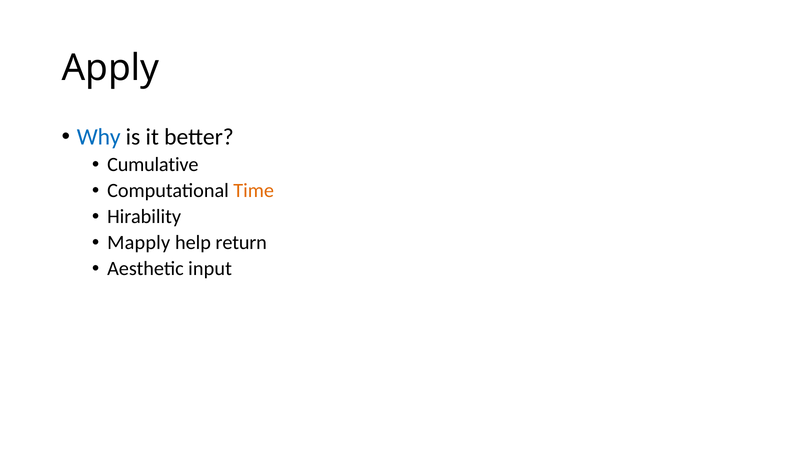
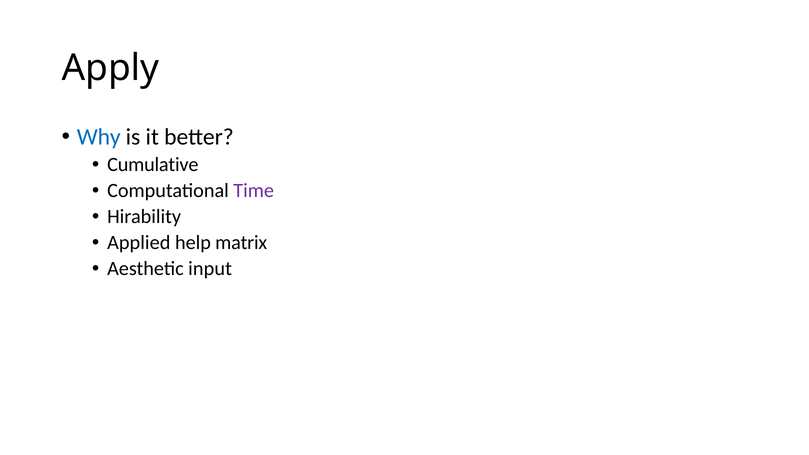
Time colour: orange -> purple (254, 191)
Mapply: Mapply -> Applied (139, 243)
return: return -> matrix (241, 243)
